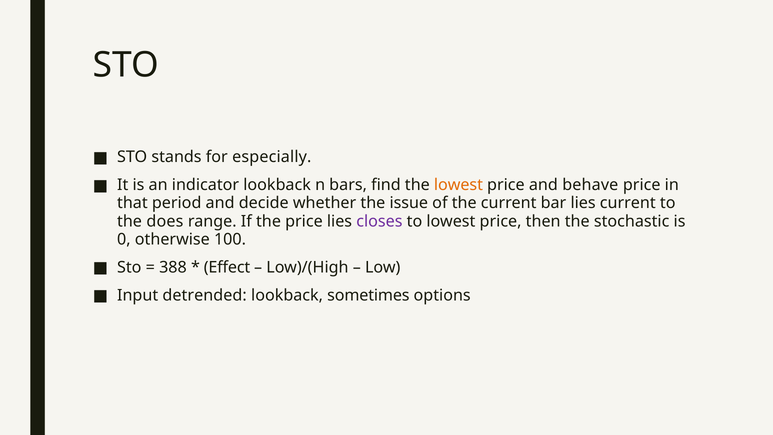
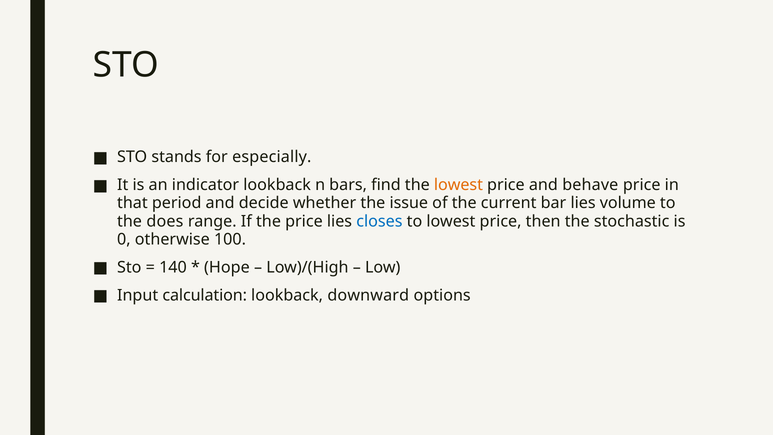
lies current: current -> volume (628, 203)
closes colour: purple -> blue (379, 221)
388: 388 -> 140 (173, 267)
Effect: Effect -> Hope (227, 267)
detrended: detrended -> calculation (205, 295)
sometimes: sometimes -> downward (368, 295)
